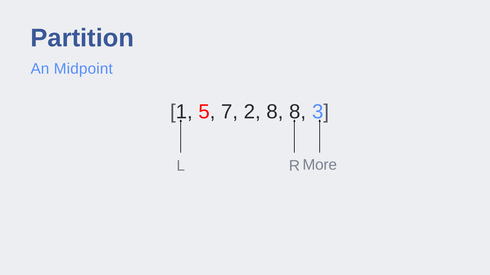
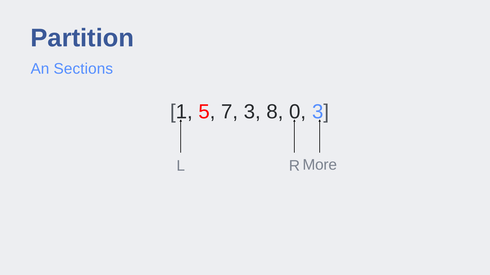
Midpoint: Midpoint -> Sections (83, 69)
7 2: 2 -> 3 (252, 112)
8 8: 8 -> 0 (298, 112)
